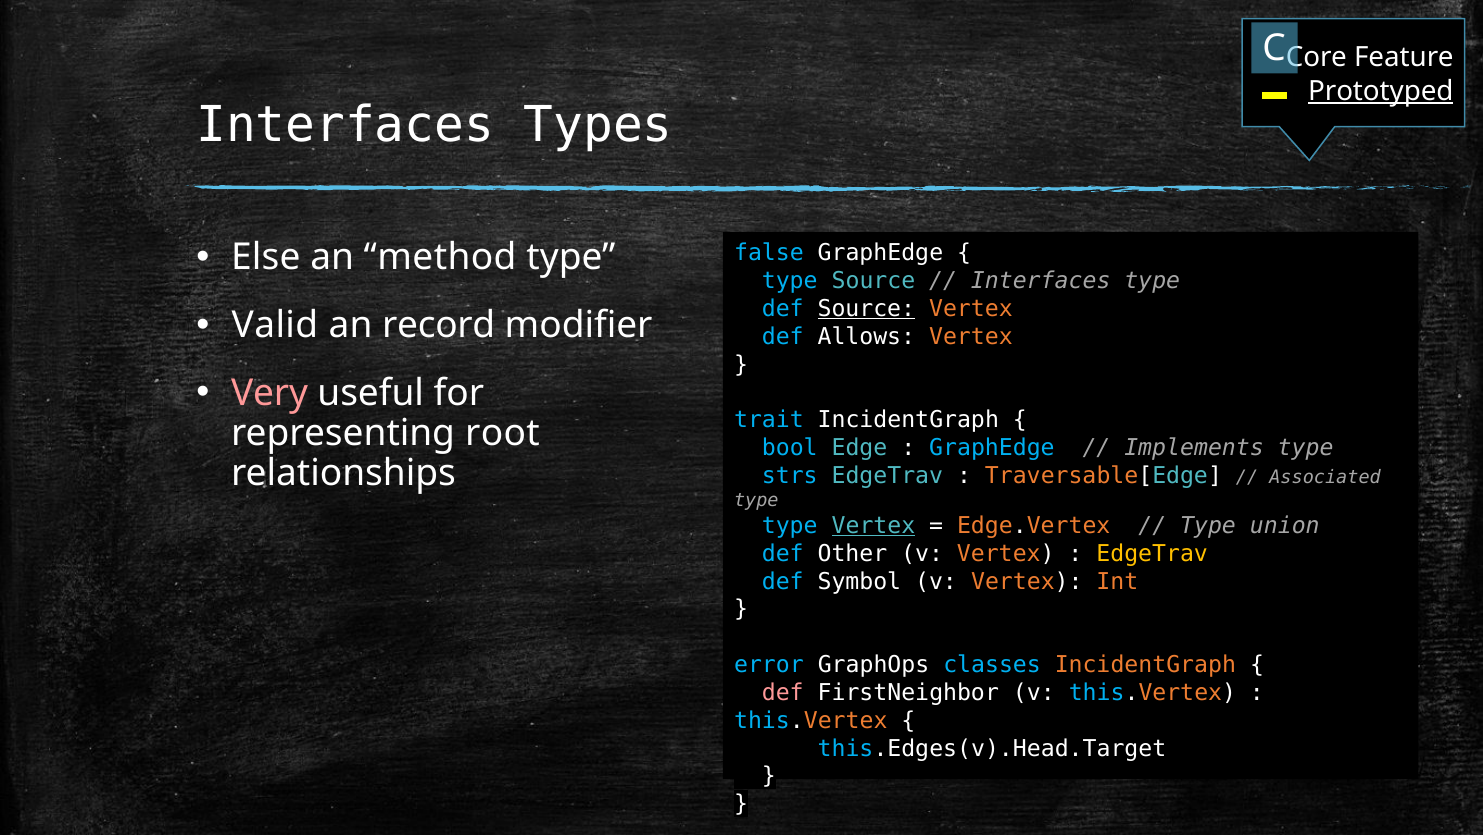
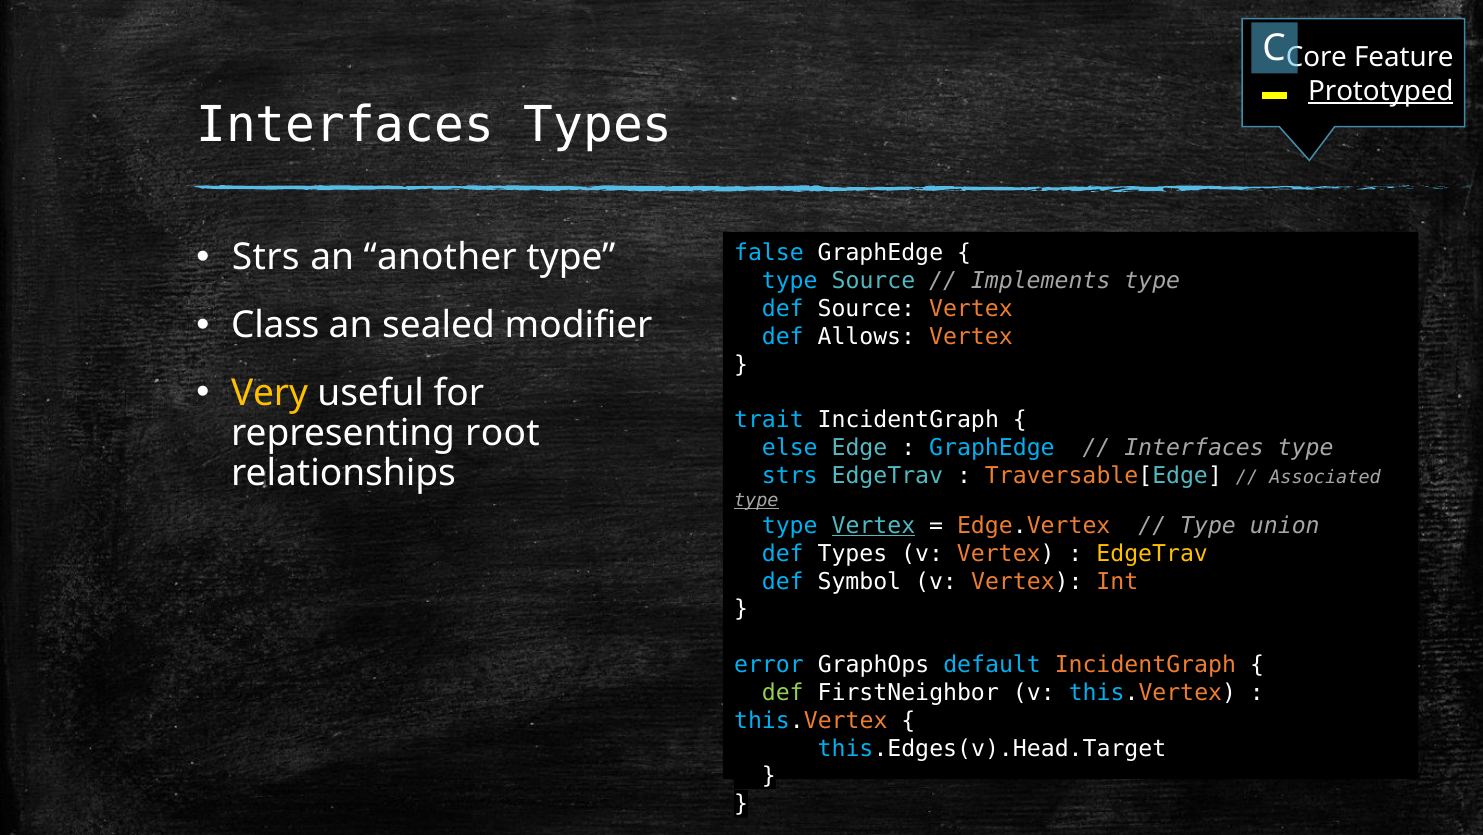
Else: Else -> Strs (266, 257)
method: method -> another (440, 257)
Interfaces: Interfaces -> Implements (1041, 281)
Source underline: present -> none (866, 308)
Valid: Valid -> Class (275, 325)
record: record -> sealed (439, 325)
Very colour: pink -> yellow (270, 393)
bool: bool -> else (790, 448)
Implements: Implements -> Interfaces (1194, 448)
type underline: none -> present (756, 500)
def Other: Other -> Types (852, 553)
classes: classes -> default (992, 664)
def colour: pink -> light green (783, 692)
